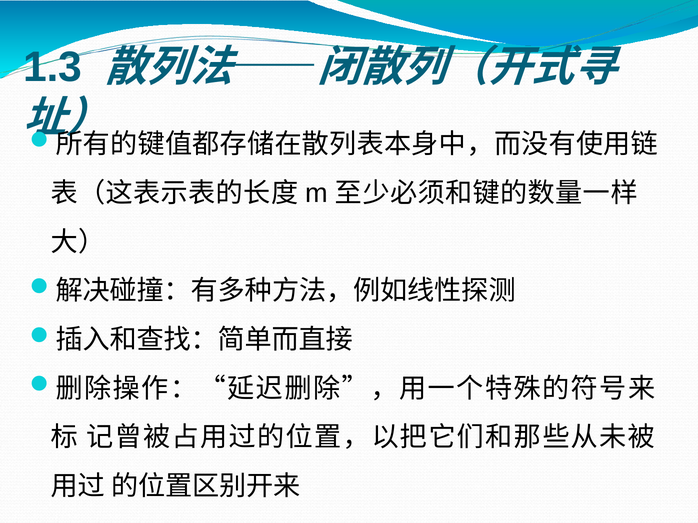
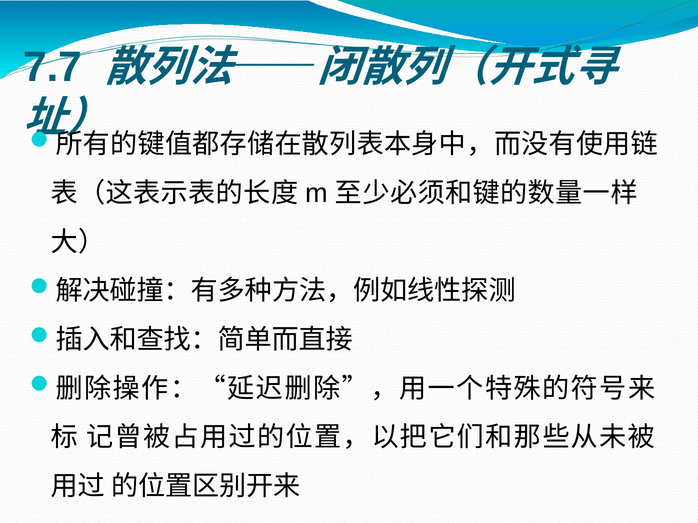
1.3: 1.3 -> 7.7 (53, 67)
